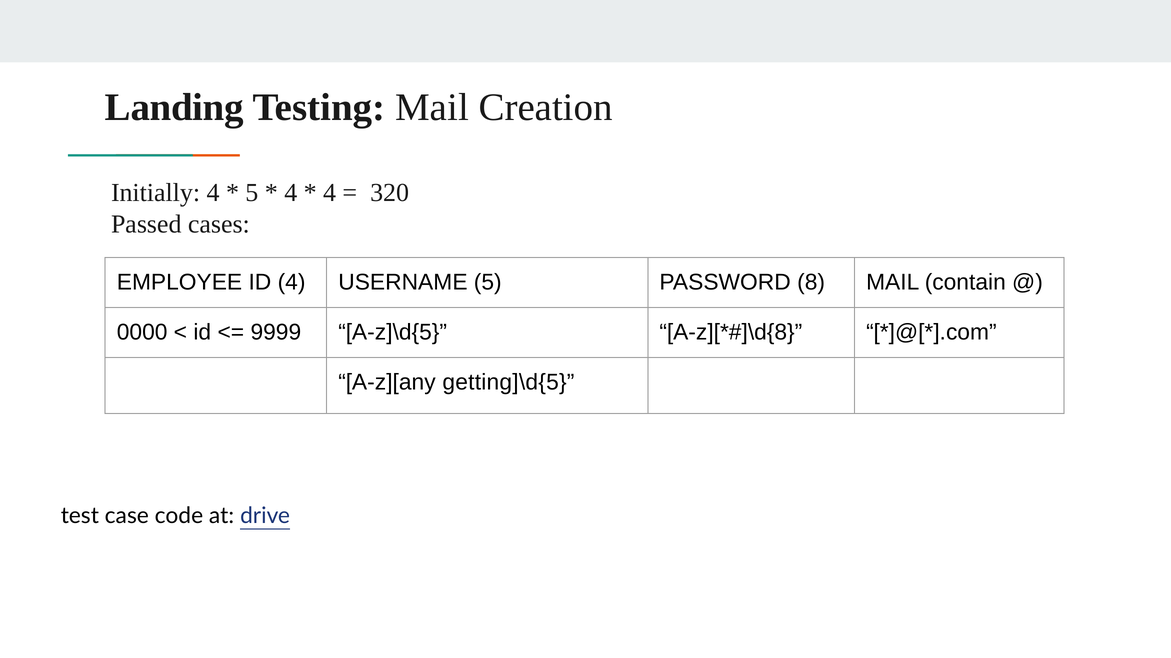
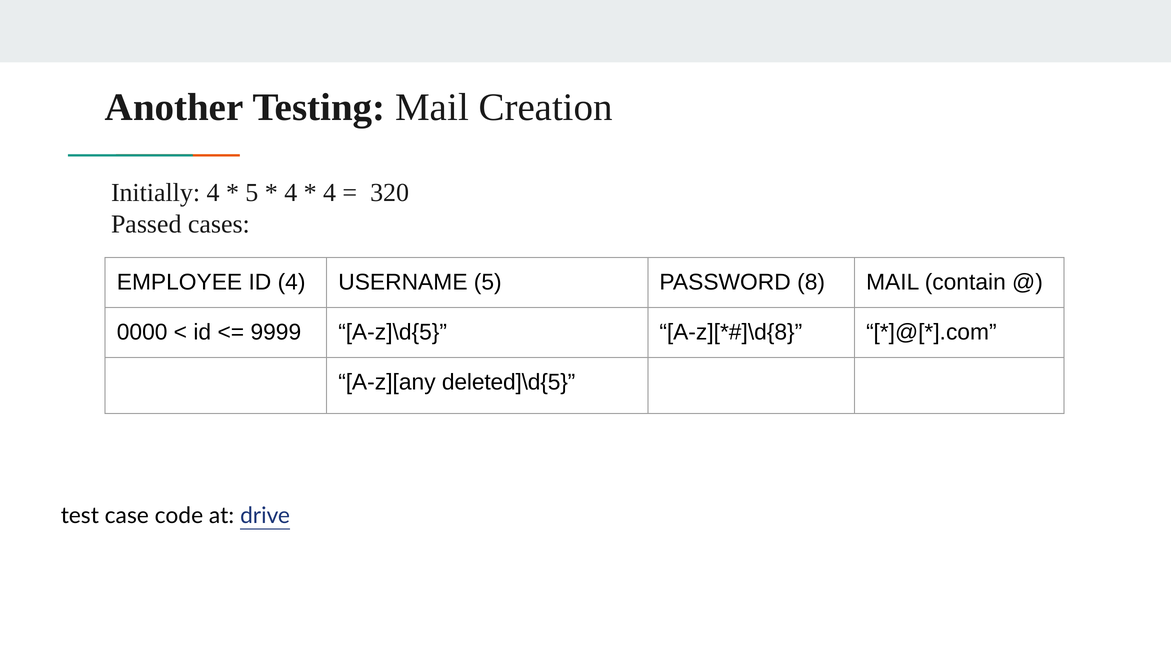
Landing: Landing -> Another (174, 107)
getting]\d{5: getting]\d{5 -> deleted]\d{5 (509, 383)
